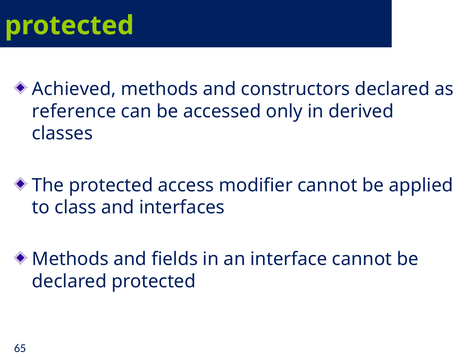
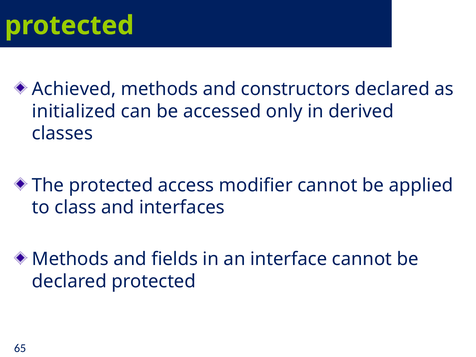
reference: reference -> initialized (74, 111)
